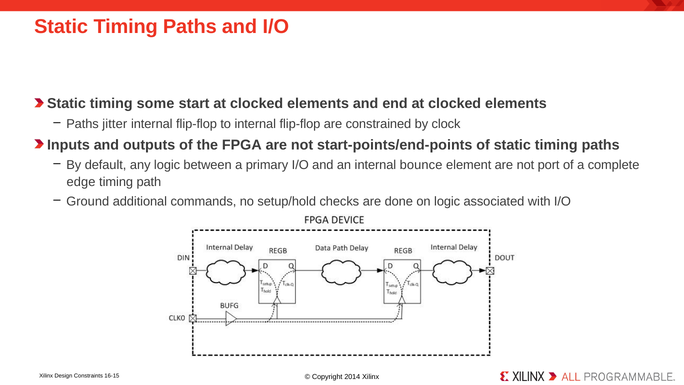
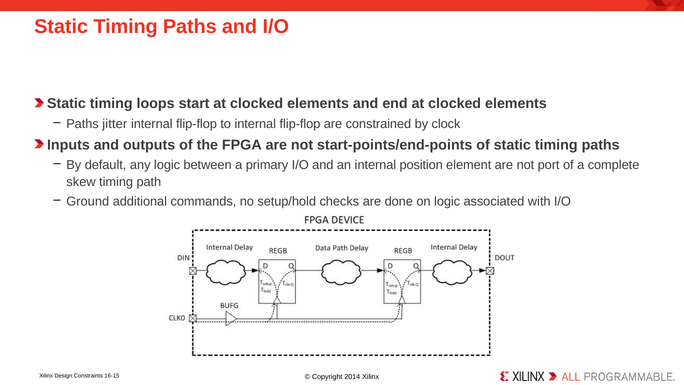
some: some -> loops (156, 104)
bounce: bounce -> position (421, 165)
edge: edge -> skew (81, 182)
